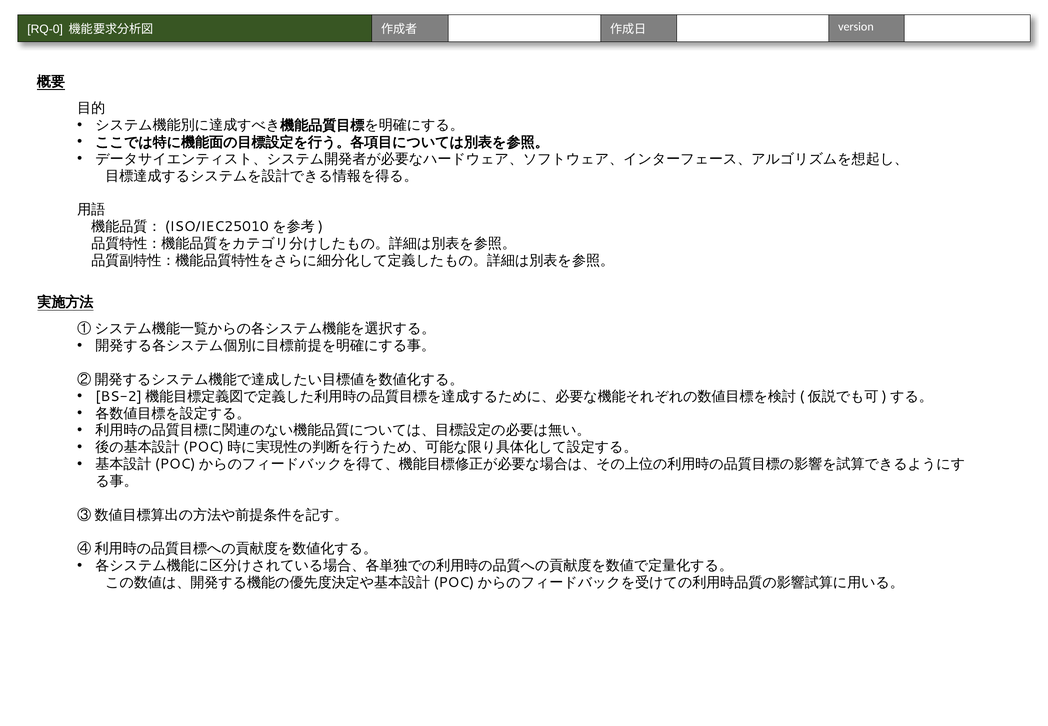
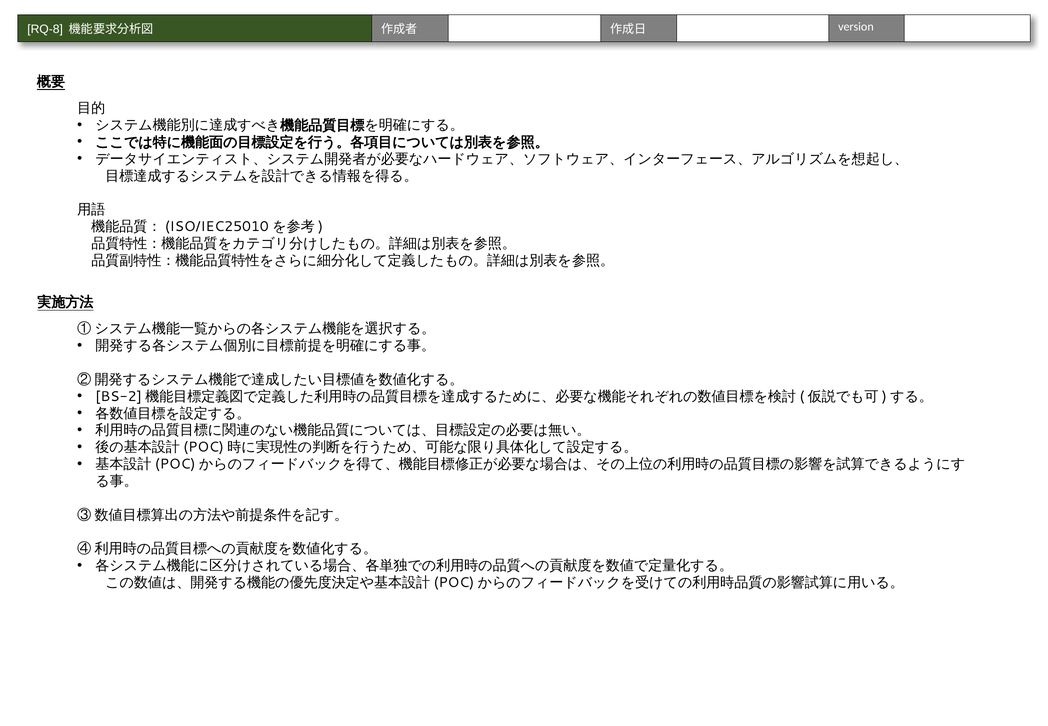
RQ-0: RQ-0 -> RQ-8 (45, 29)
